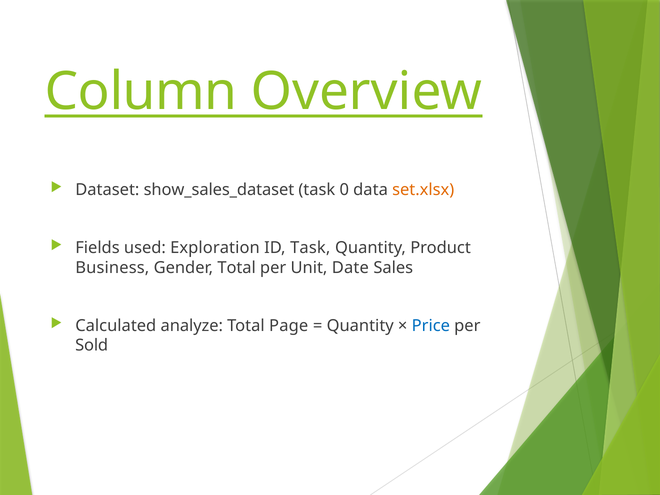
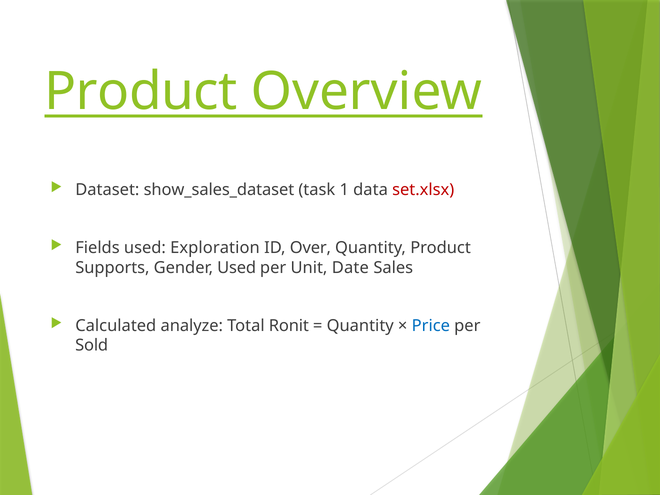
Column: Column -> Product (141, 92)
0: 0 -> 1 (344, 190)
set.xlsx colour: orange -> red (423, 190)
ID Task: Task -> Over (310, 248)
Business: Business -> Supports (112, 268)
Gender Total: Total -> Used (237, 268)
Page: Page -> Ronit (289, 326)
